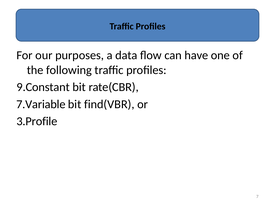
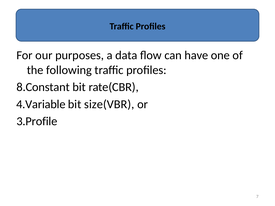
9.Constant: 9.Constant -> 8.Constant (43, 87)
7.Variable: 7.Variable -> 4.Variable (41, 104)
find(VBR: find(VBR -> size(VBR (109, 104)
